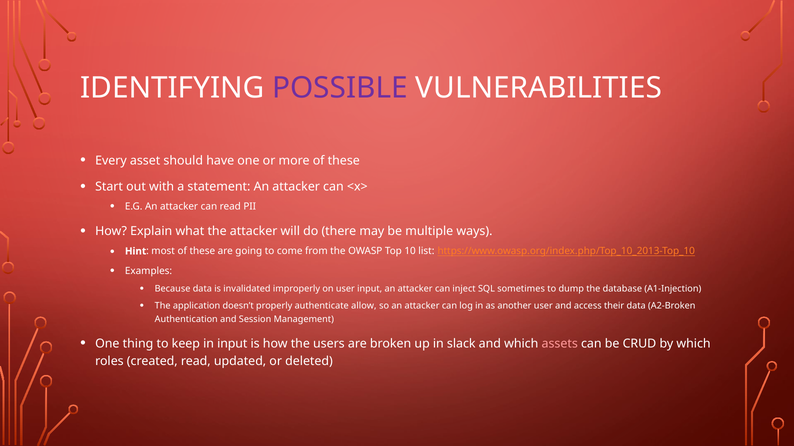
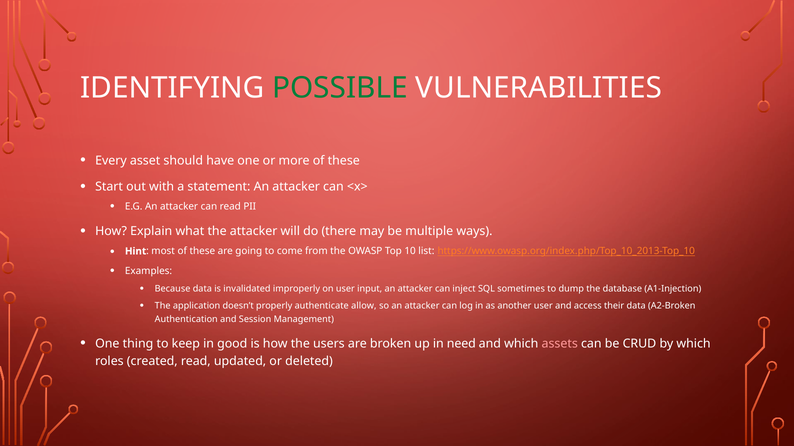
POSSIBLE colour: purple -> green (340, 88)
in input: input -> good (232, 344)
slack: slack -> need (461, 344)
